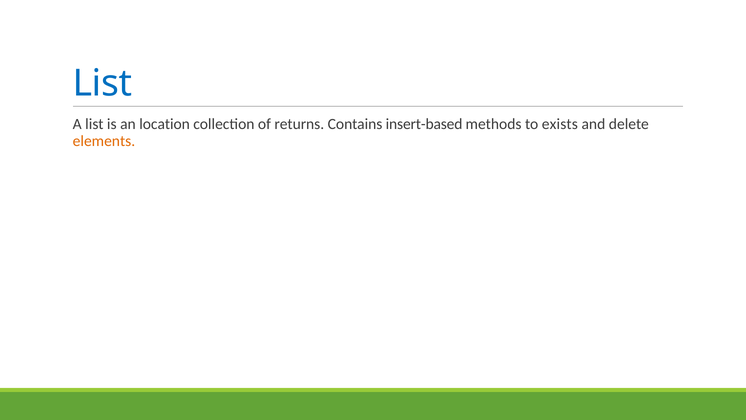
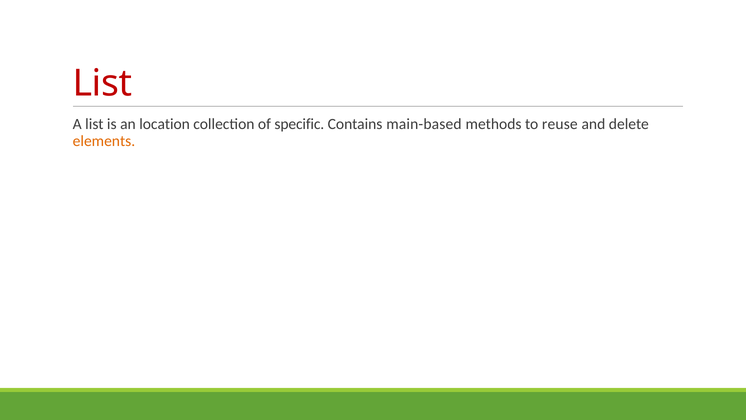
List colour: blue -> red (103, 84)
returns: returns -> specific (299, 124)
insert-based: insert-based -> main-based (424, 124)
exists: exists -> reuse (560, 124)
